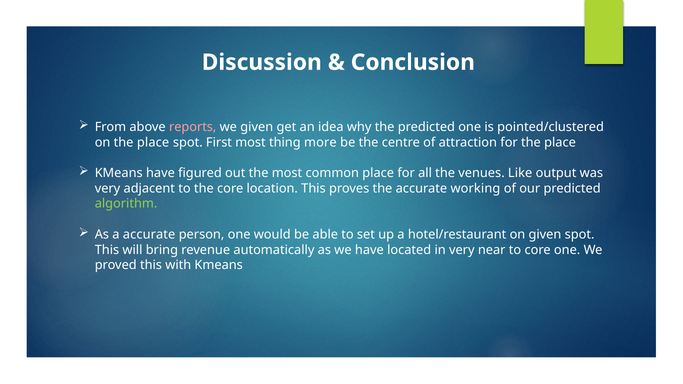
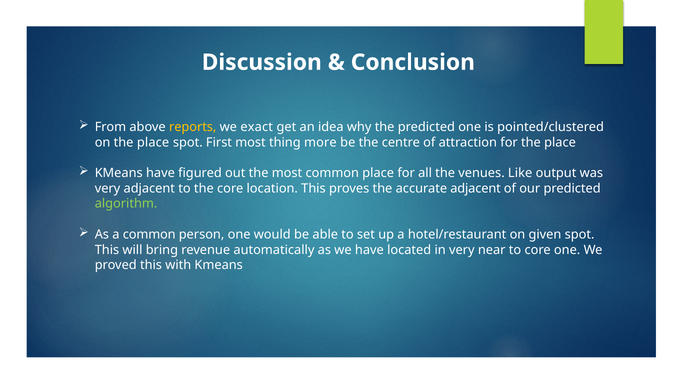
reports colour: pink -> yellow (193, 127)
we given: given -> exact (257, 127)
accurate working: working -> adjacent (476, 188)
a accurate: accurate -> common (149, 235)
